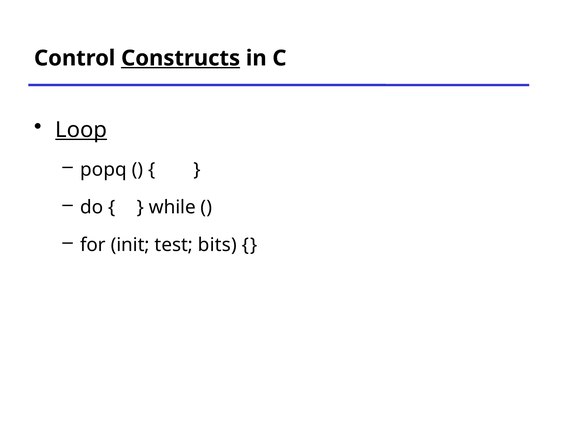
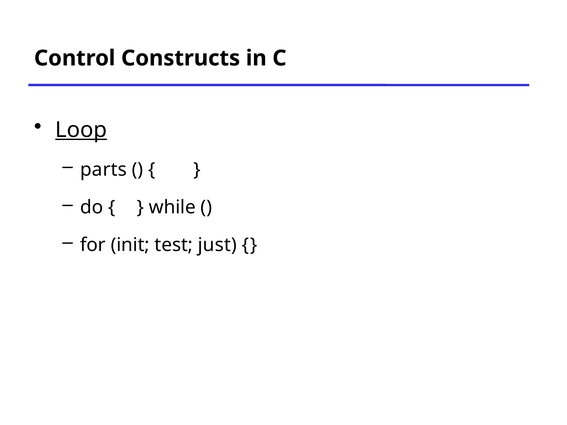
Constructs underline: present -> none (181, 58)
popq: popq -> parts (103, 170)
bits: bits -> just (217, 245)
